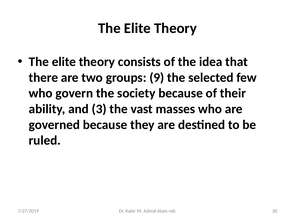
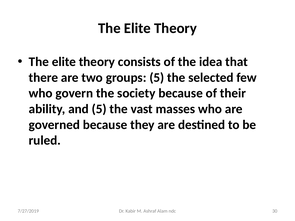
groups 9: 9 -> 5 (157, 78)
and 3: 3 -> 5 (99, 109)
